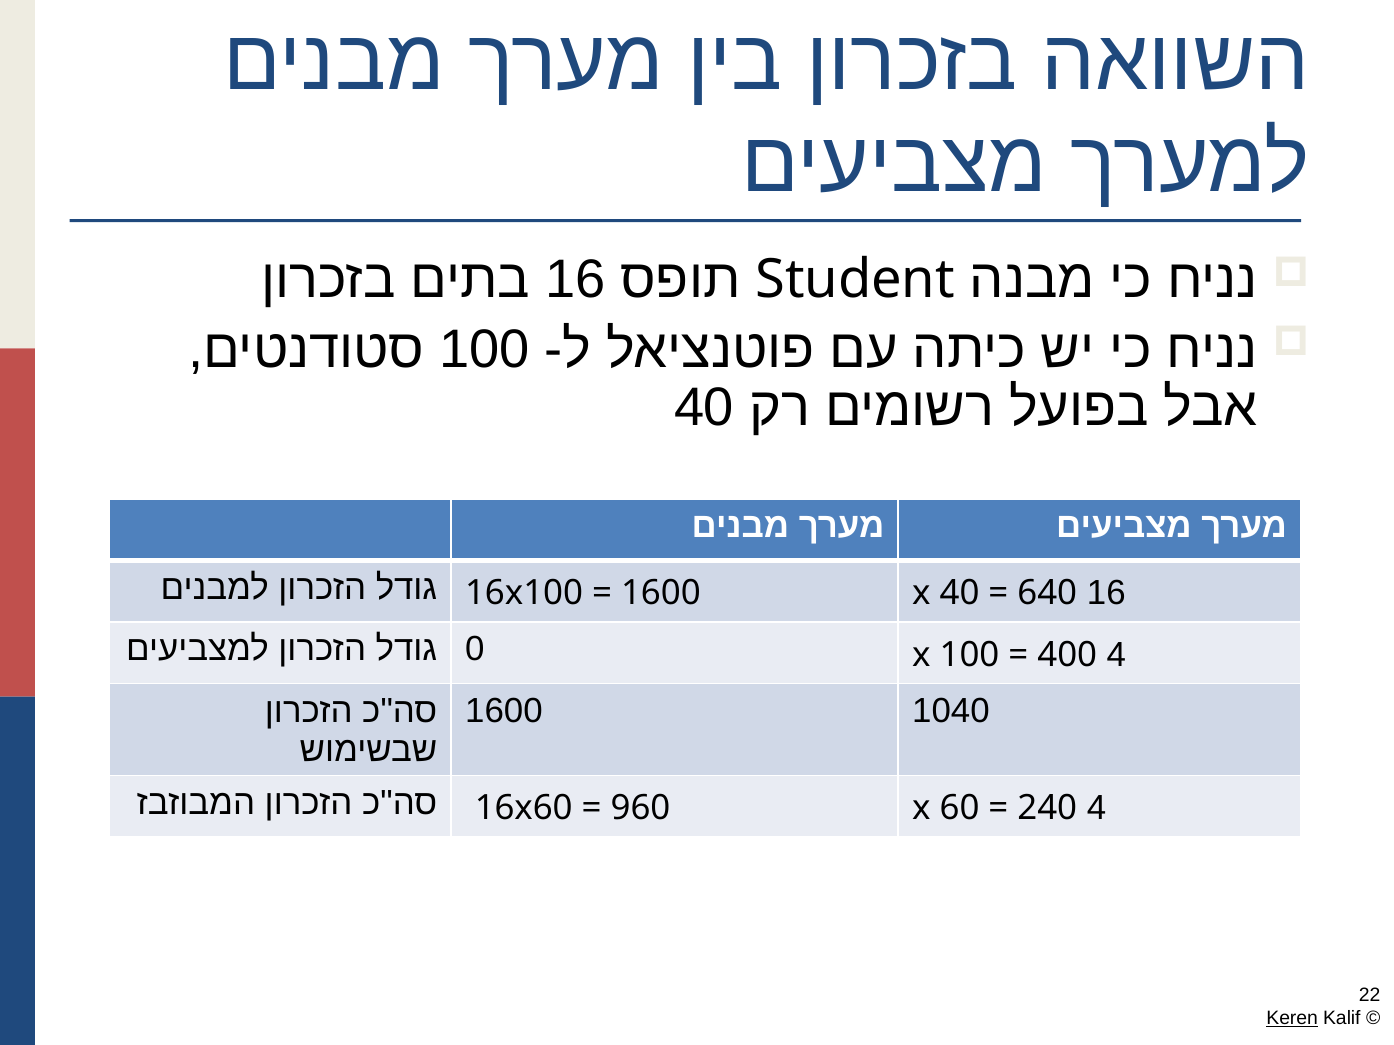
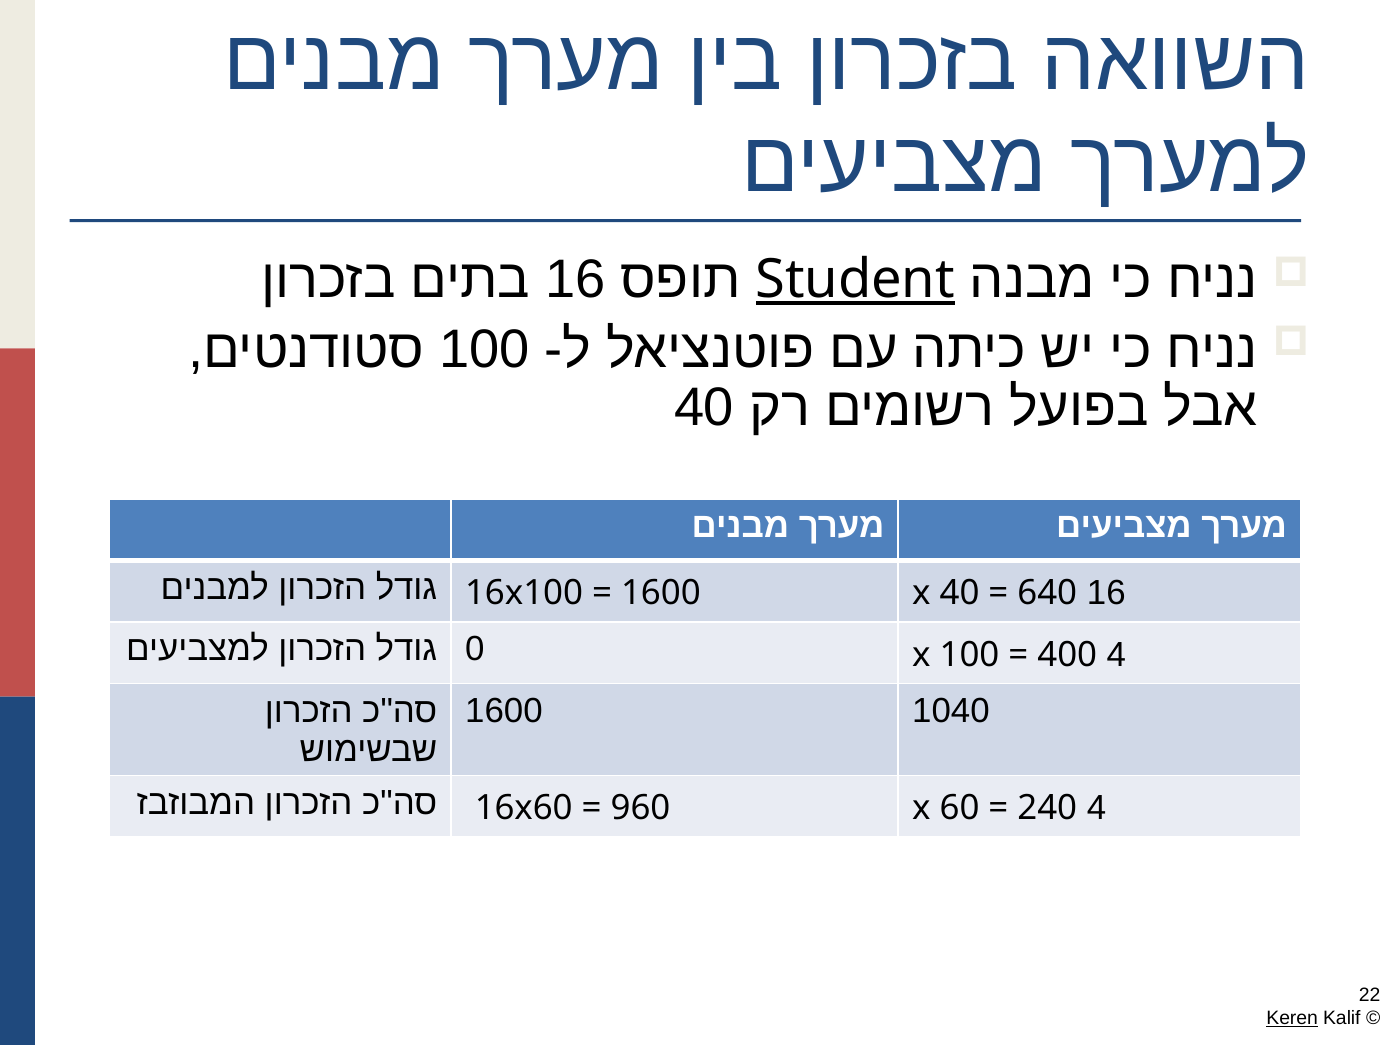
Student underline: none -> present (855, 280)
